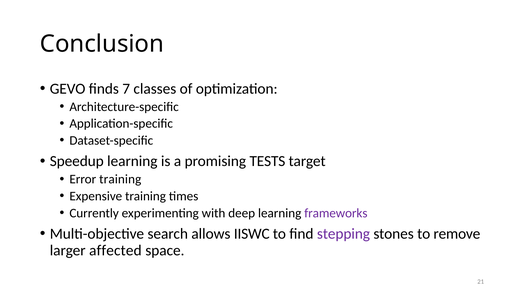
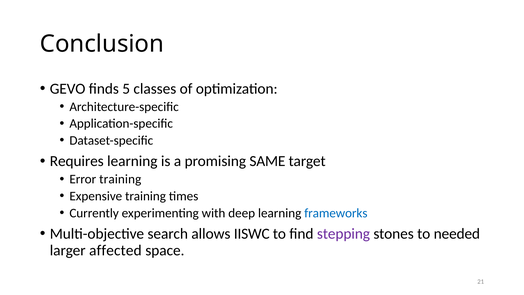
7: 7 -> 5 (126, 89)
Speedup: Speedup -> Requires (77, 161)
TESTS: TESTS -> SAME (267, 161)
frameworks colour: purple -> blue (336, 213)
remove: remove -> needed (457, 234)
